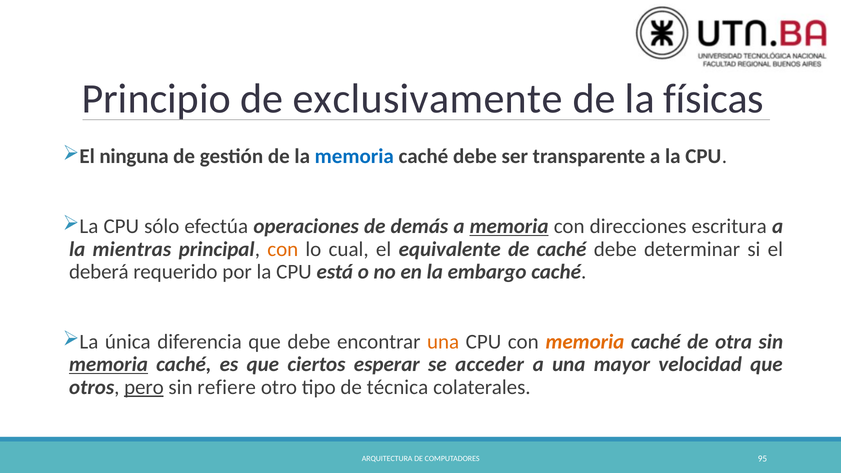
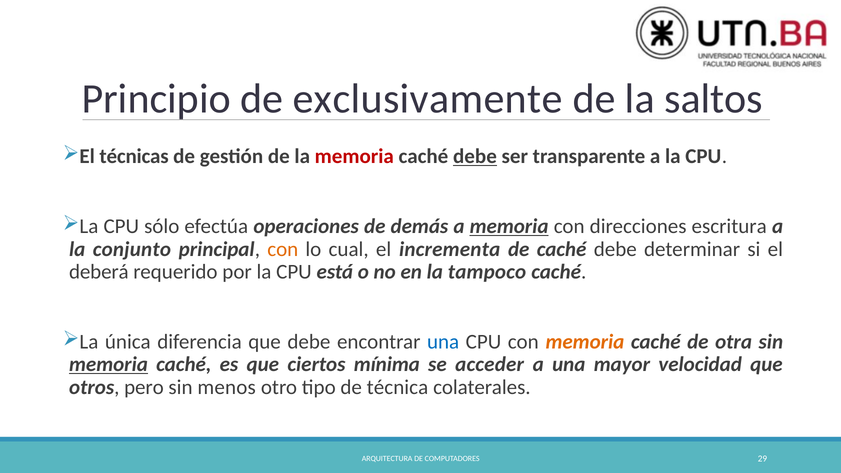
físicas: físicas -> saltos (713, 99)
ninguna: ninguna -> técnicas (134, 157)
memoria colour: blue -> red (354, 157)
debe underline: none -> present (475, 157)
mientras: mientras -> conjunto (132, 249)
equivalente: equivalente -> incrementa (450, 249)
embargo: embargo -> tampoco (487, 272)
una colour: orange -> blue (443, 342)
esperar: esperar -> mínima (387, 365)
pero underline: present -> none (144, 387)
refiere: refiere -> menos (227, 387)
95: 95 -> 29 (763, 459)
